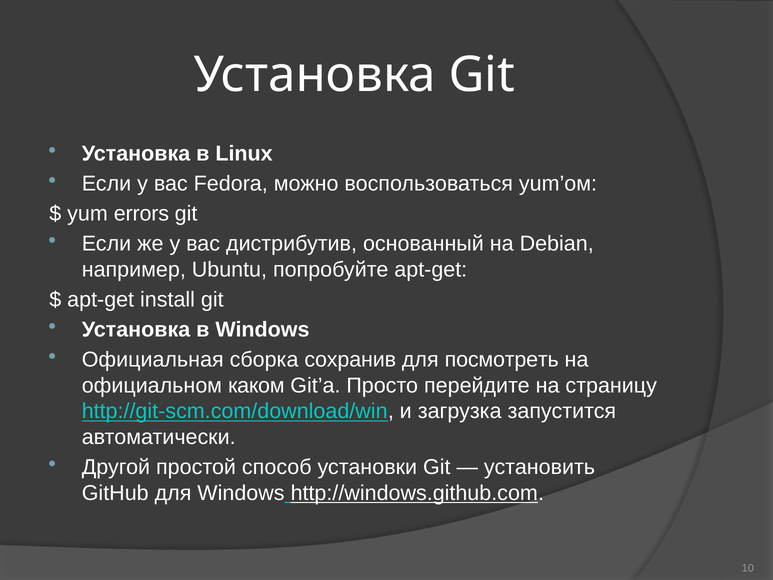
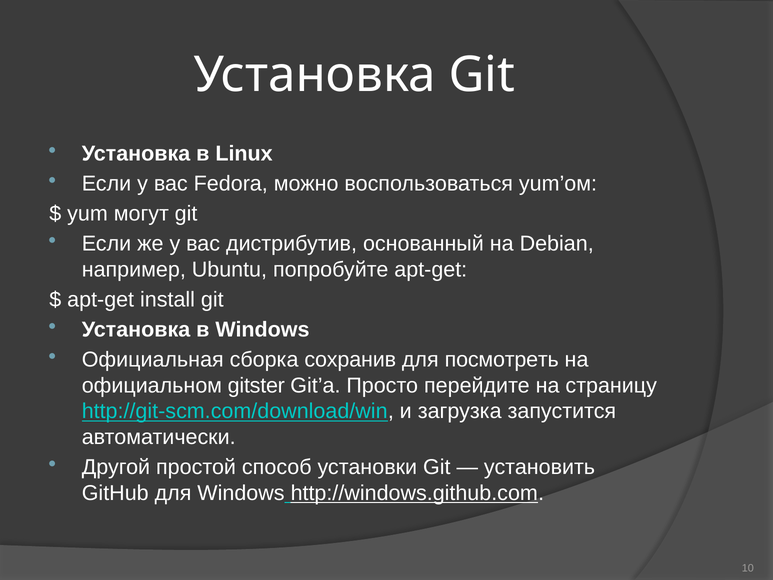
errors: errors -> могут (141, 214)
каком: каком -> gitster (256, 385)
